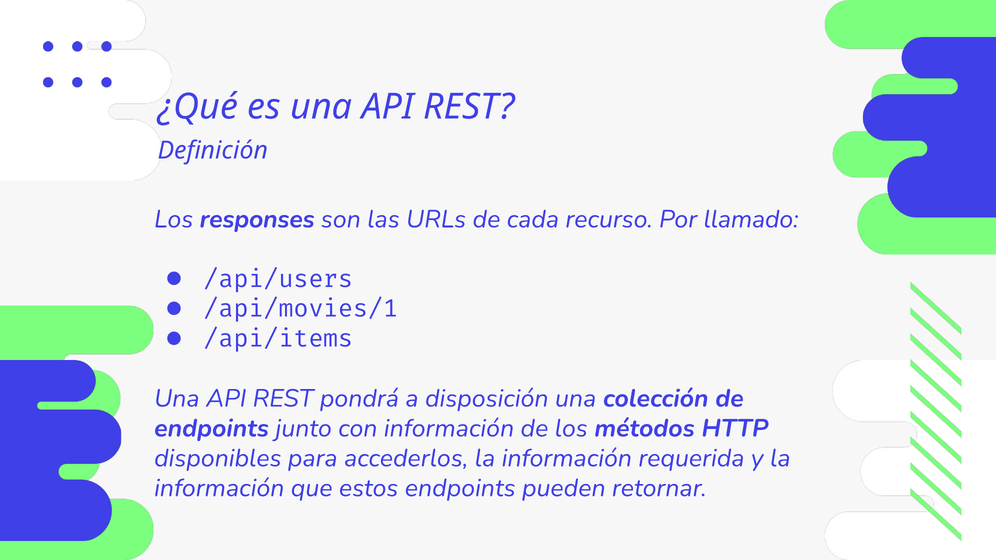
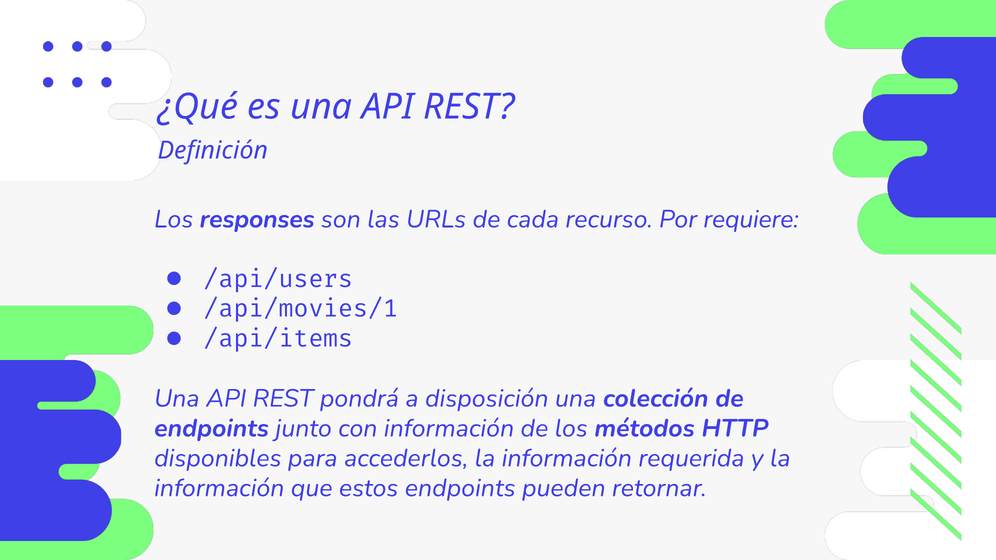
llamado: llamado -> requiere (751, 219)
